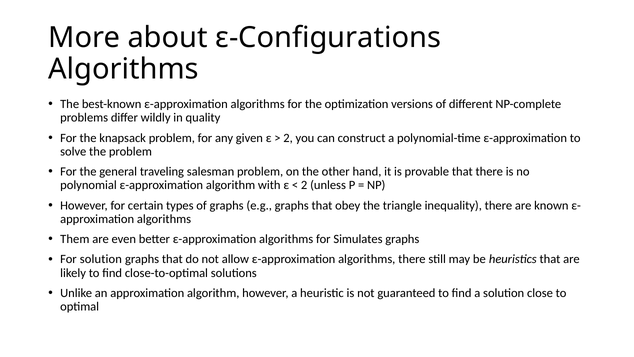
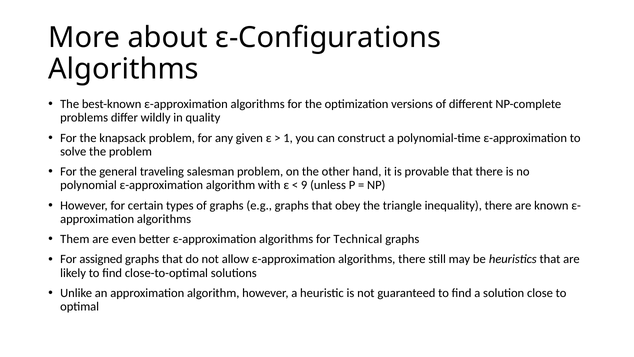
2: 2 -> 1 (288, 138)
2: 2 -> 9 (304, 185)
Simulates: Simulates -> Technical (358, 239)
For solution: solution -> assigned (101, 259)
